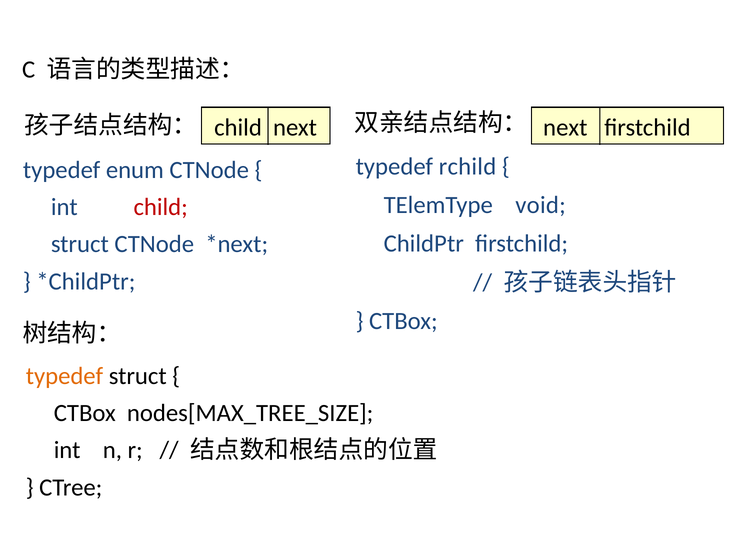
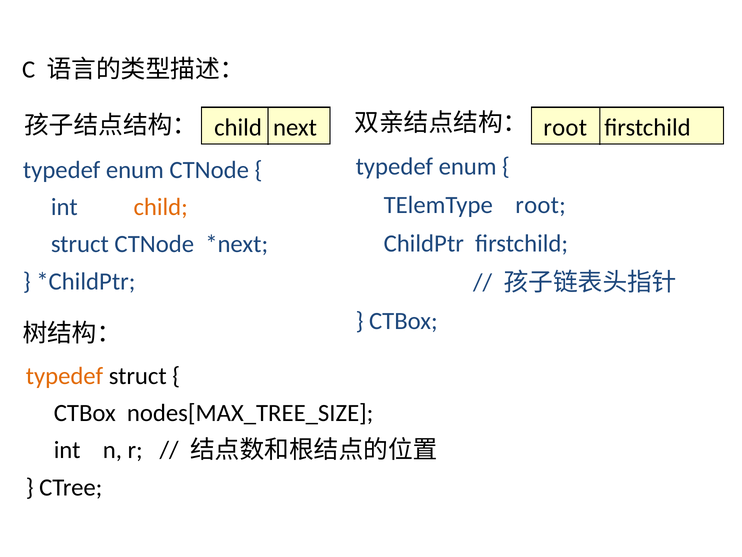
next: next -> root (565, 127)
rchild: rchild -> enum (468, 166)
TElemType void: void -> root (541, 205)
child colour: red -> orange (161, 207)
